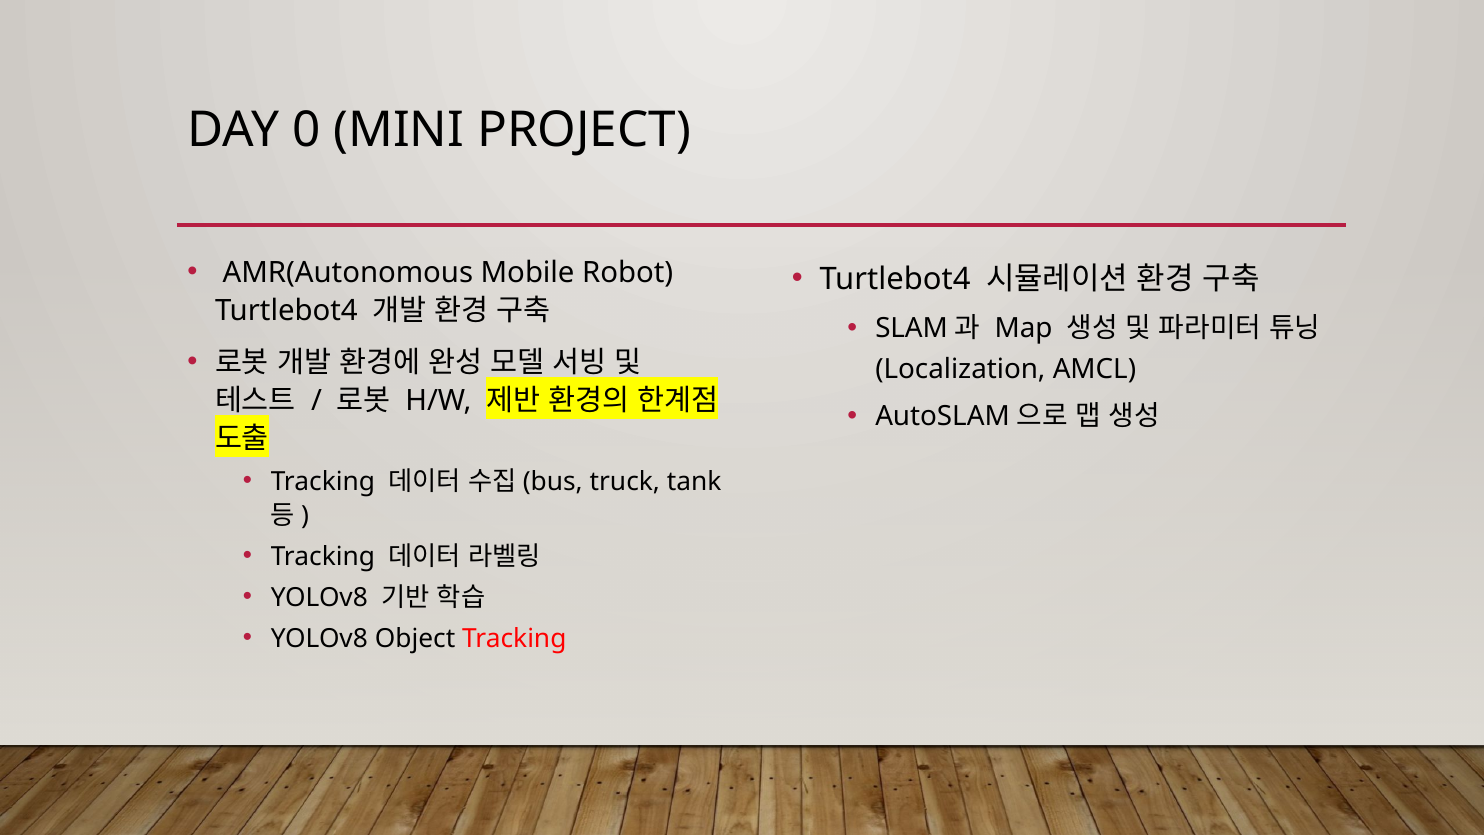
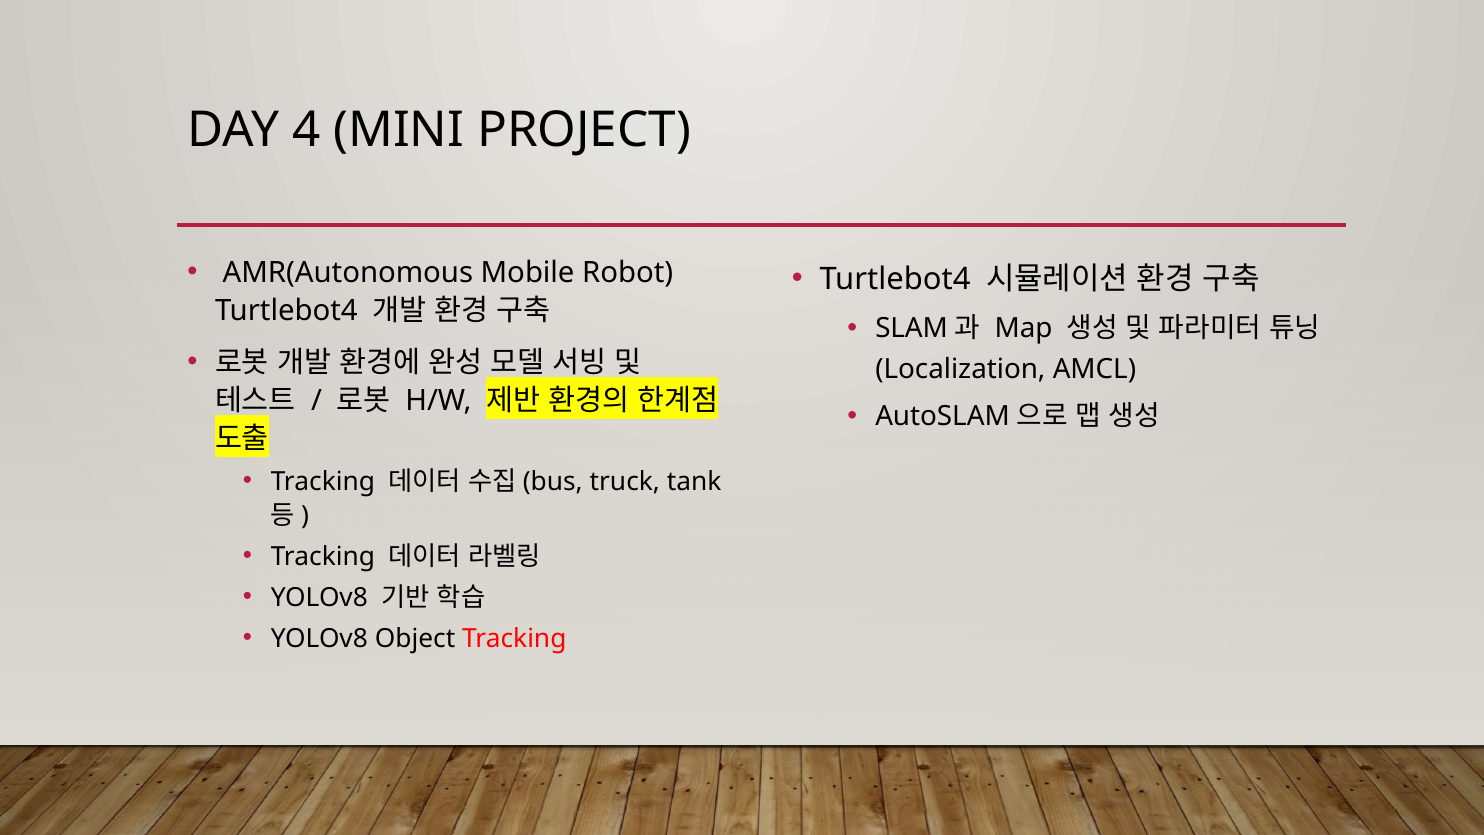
0: 0 -> 4 (306, 130)
